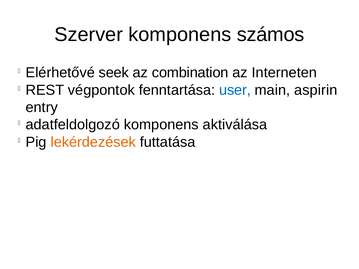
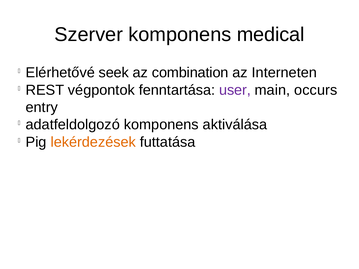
számos: számos -> medical (271, 35)
user colour: blue -> purple (235, 90)
aspirin: aspirin -> occurs (316, 90)
